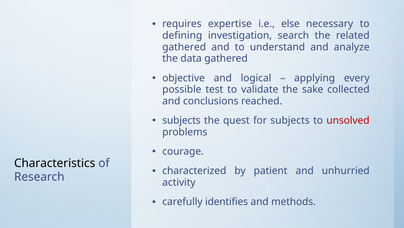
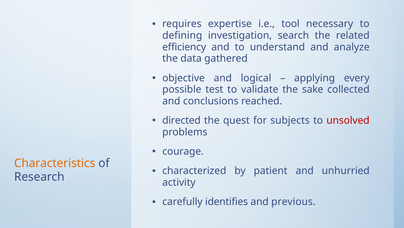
else: else -> tool (290, 24)
gathered: gathered -> efficiency (184, 47)
subjects: subjects -> directed (181, 120)
Characteristics colour: black -> orange (55, 163)
methods: methods -> previous (293, 201)
